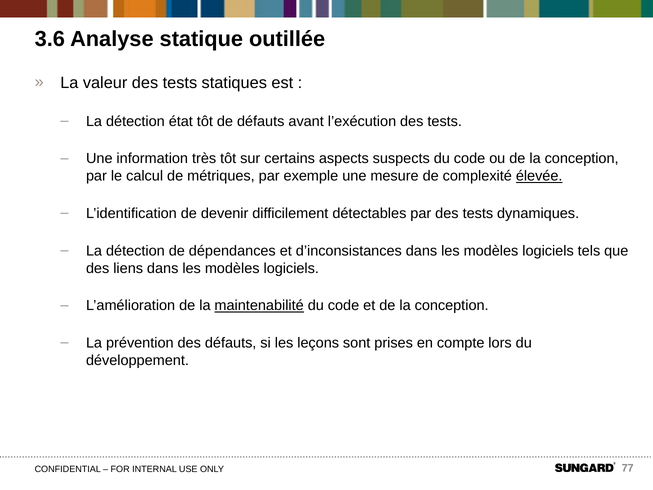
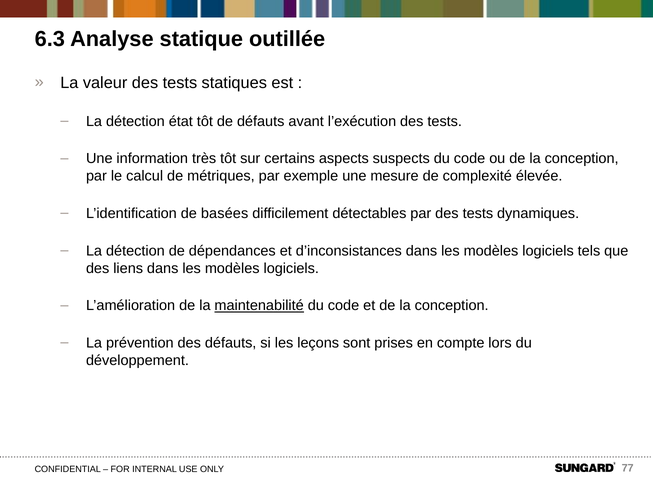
3.6: 3.6 -> 6.3 (50, 39)
élevée underline: present -> none (539, 176)
devenir: devenir -> basées (225, 213)
